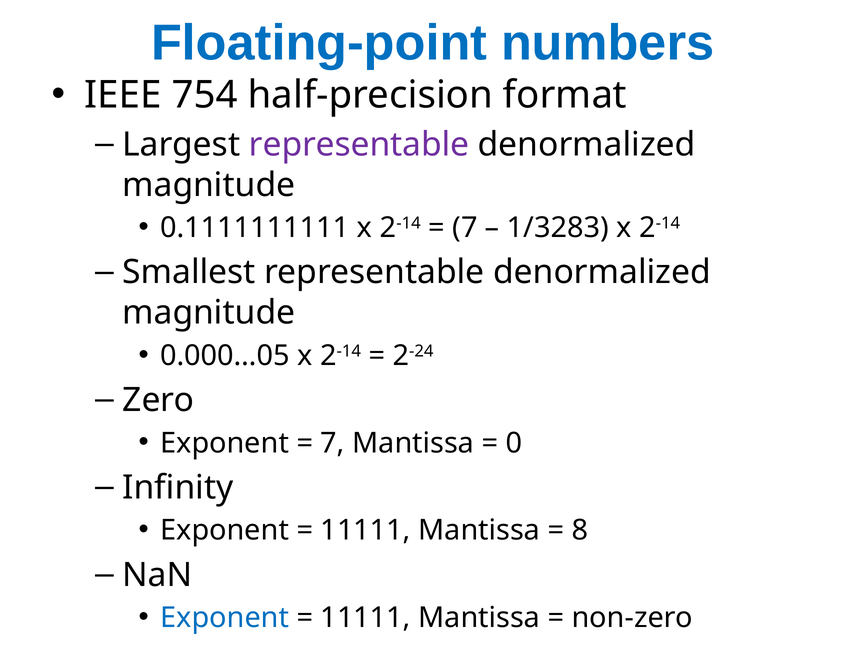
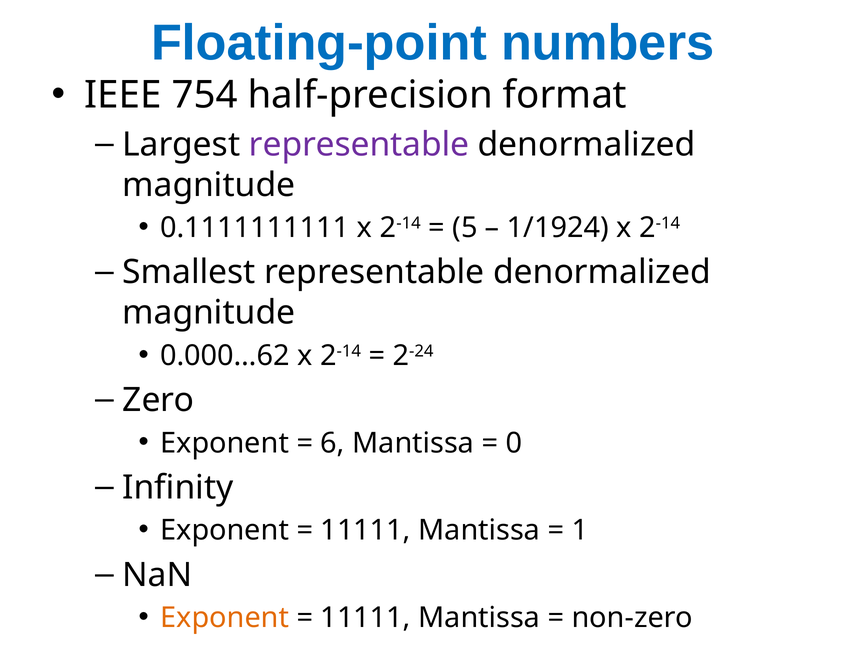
7: 7 -> 5 (465, 228)
1/3283: 1/3283 -> 1/1924 (558, 228)
0.000…05: 0.000…05 -> 0.000…62 (225, 356)
7: 7 -> 6 (333, 443)
8: 8 -> 1 (580, 531)
Exponent colour: blue -> orange (225, 618)
